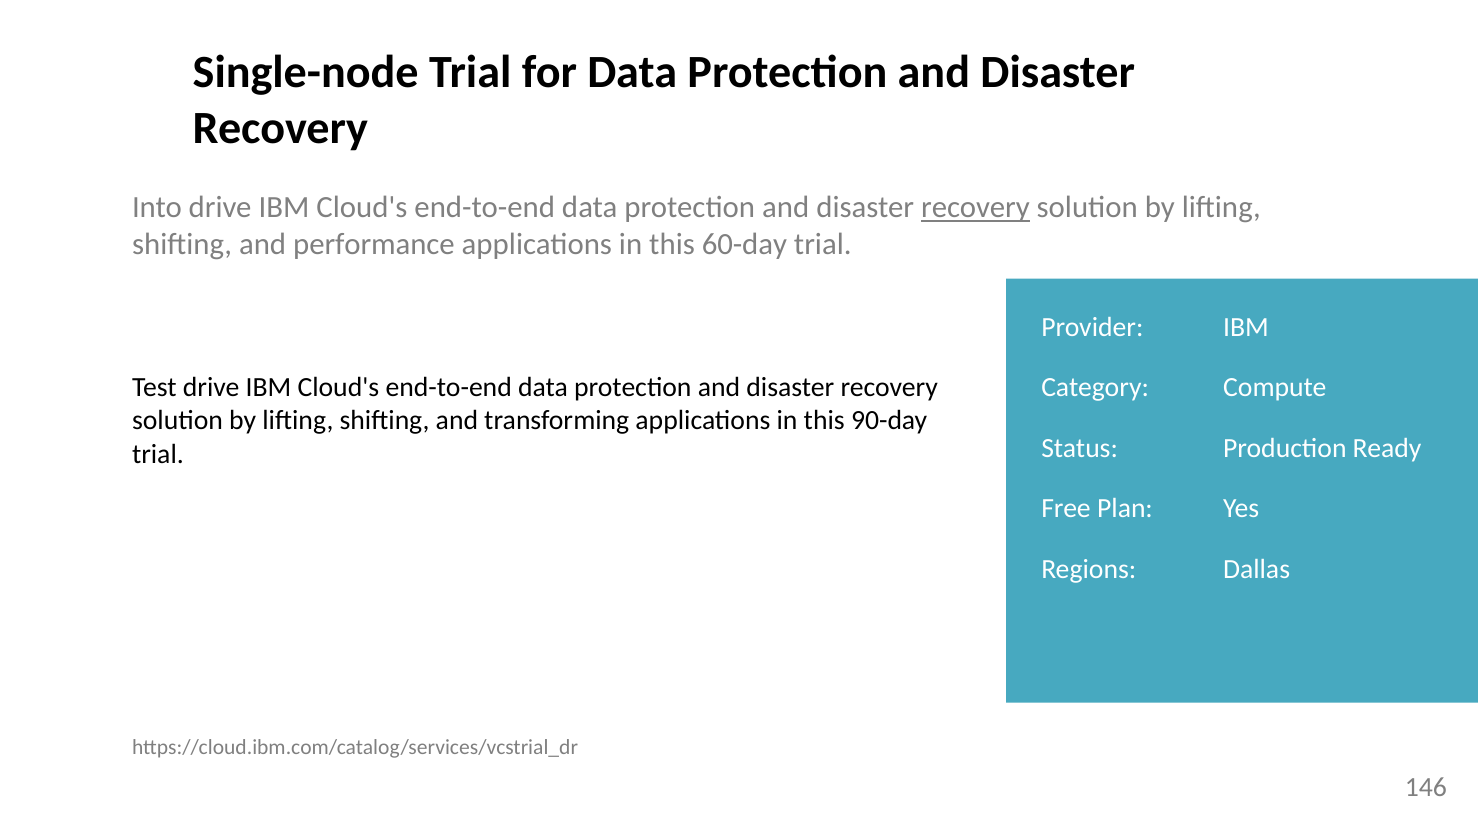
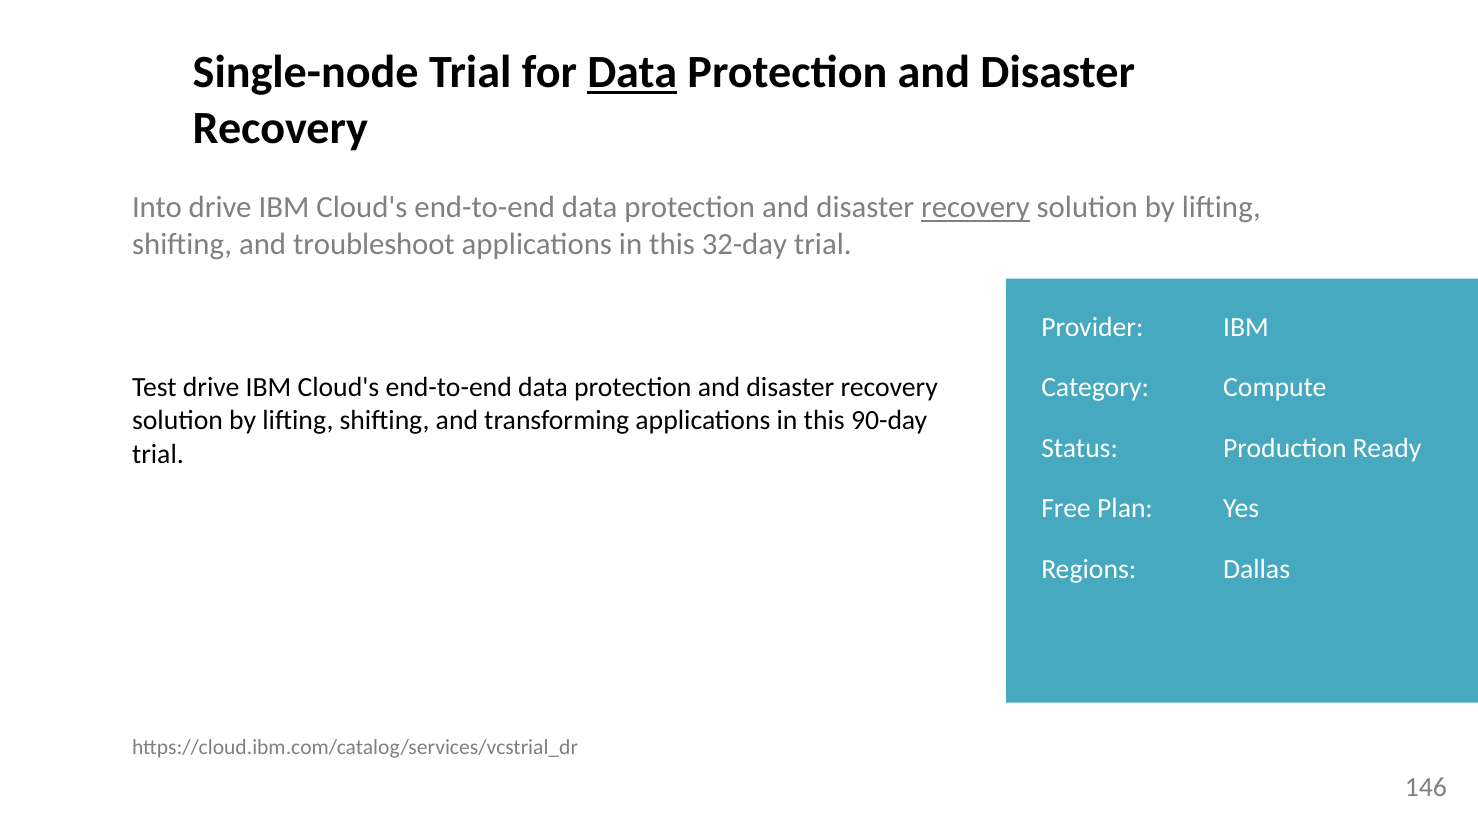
Data underline: none -> present (632, 73)
performance: performance -> troubleshoot (374, 245)
60-day: 60-day -> 32-day (744, 245)
